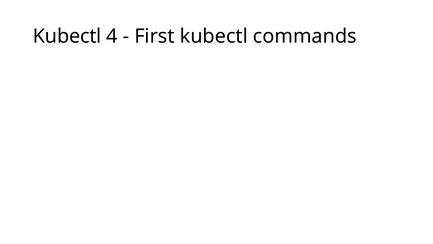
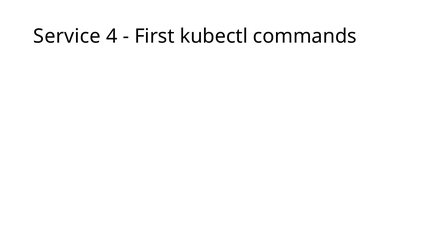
Kubectl: Kubectl -> Service (67, 36)
